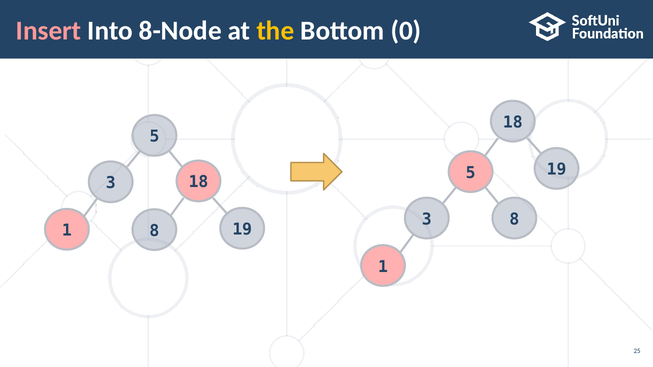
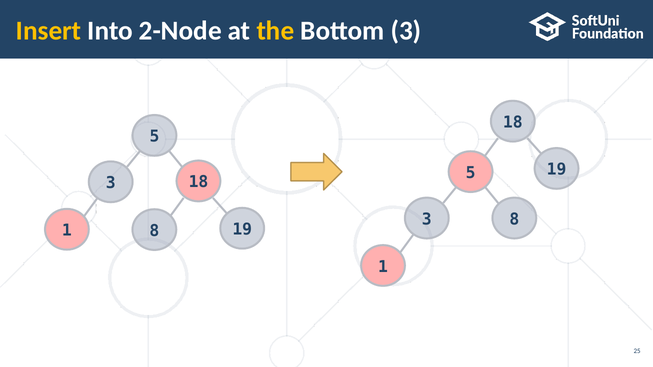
Insert colour: pink -> yellow (49, 31)
8-Node: 8-Node -> 2-Node (180, 31)
Bottom 0: 0 -> 3 (406, 31)
